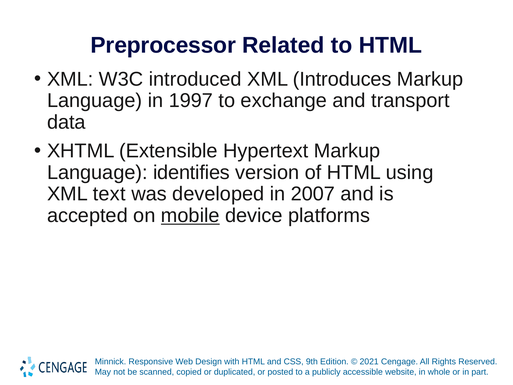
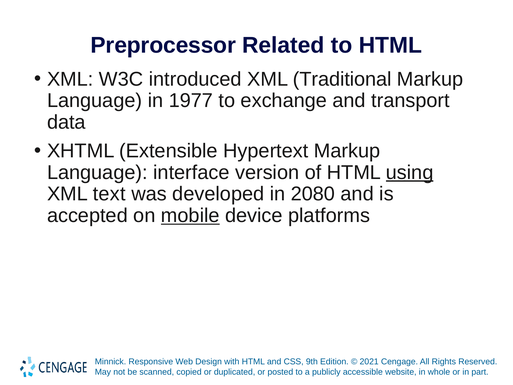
Introduces: Introduces -> Traditional (342, 79)
1997: 1997 -> 1977 (191, 101)
identifies: identifies -> interface (191, 172)
using underline: none -> present (410, 172)
2007: 2007 -> 2080 (313, 194)
